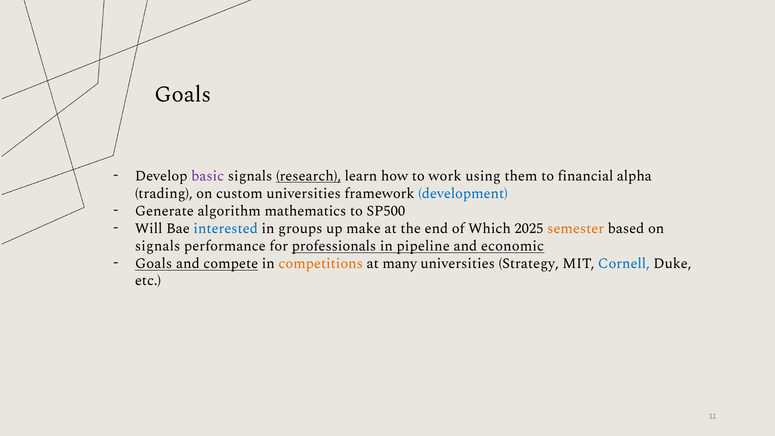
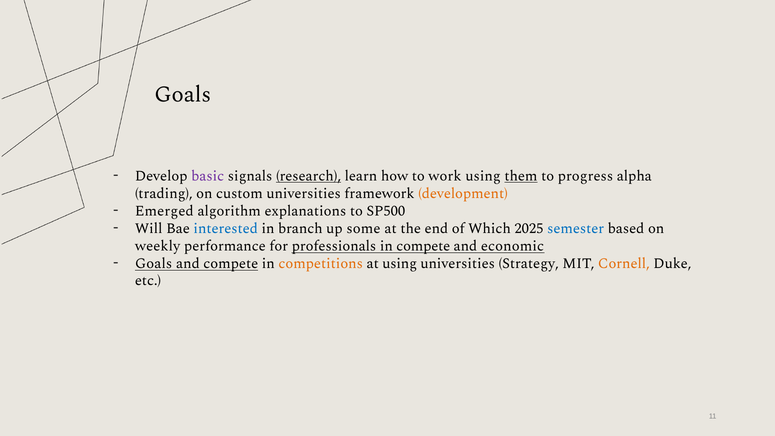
them underline: none -> present (521, 176)
financial: financial -> progress (585, 176)
development colour: blue -> orange (463, 193)
Generate: Generate -> Emerged (164, 211)
mathematics: mathematics -> explanations (305, 211)
groups: groups -> branch (300, 228)
make: make -> some (363, 228)
semester colour: orange -> blue (576, 228)
signals: signals -> weekly (158, 246)
in pipeline: pipeline -> compete (423, 246)
at many: many -> using (400, 263)
Cornell colour: blue -> orange (624, 263)
